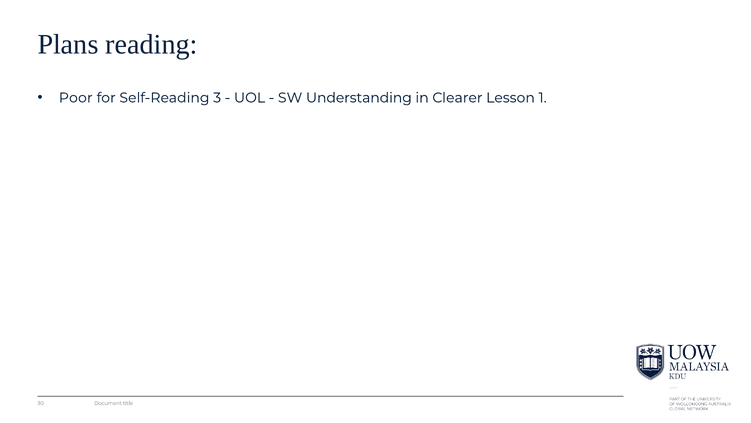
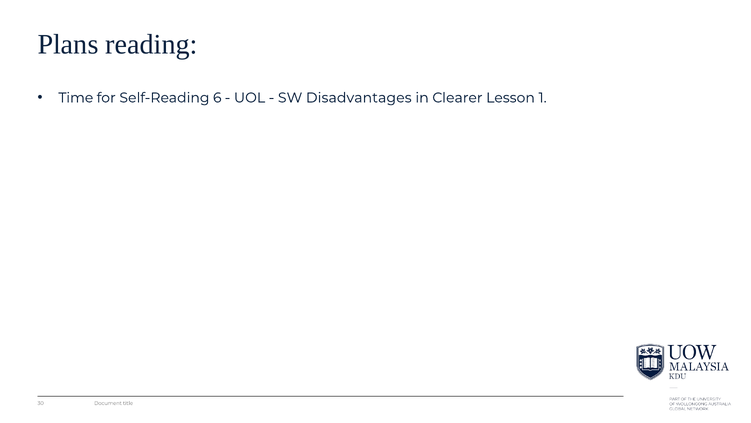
Poor: Poor -> Time (76, 98)
3: 3 -> 6 (217, 98)
Understanding: Understanding -> Disadvantages (359, 98)
